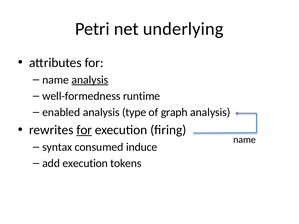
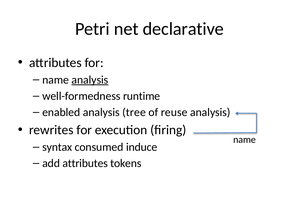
underlying: underlying -> declarative (183, 29)
type: type -> tree (134, 112)
graph: graph -> reuse (174, 112)
for underline: present -> none (84, 130)
add execution: execution -> attributes (85, 164)
